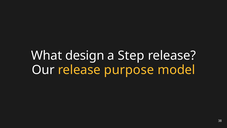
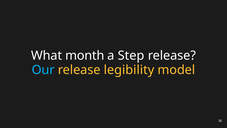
design: design -> month (85, 55)
Our colour: white -> light blue (43, 70)
purpose: purpose -> legibility (129, 70)
